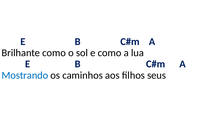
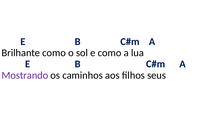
Mostrando colour: blue -> purple (25, 75)
